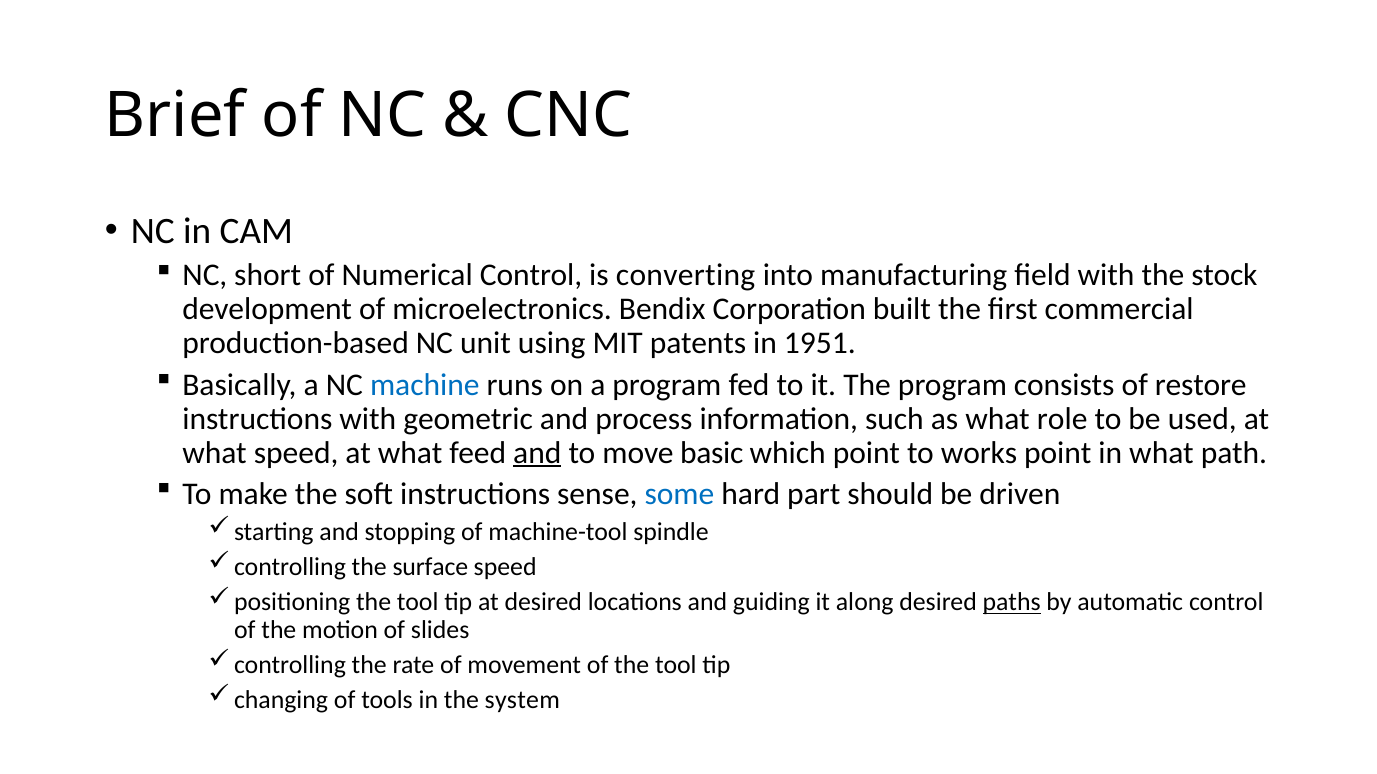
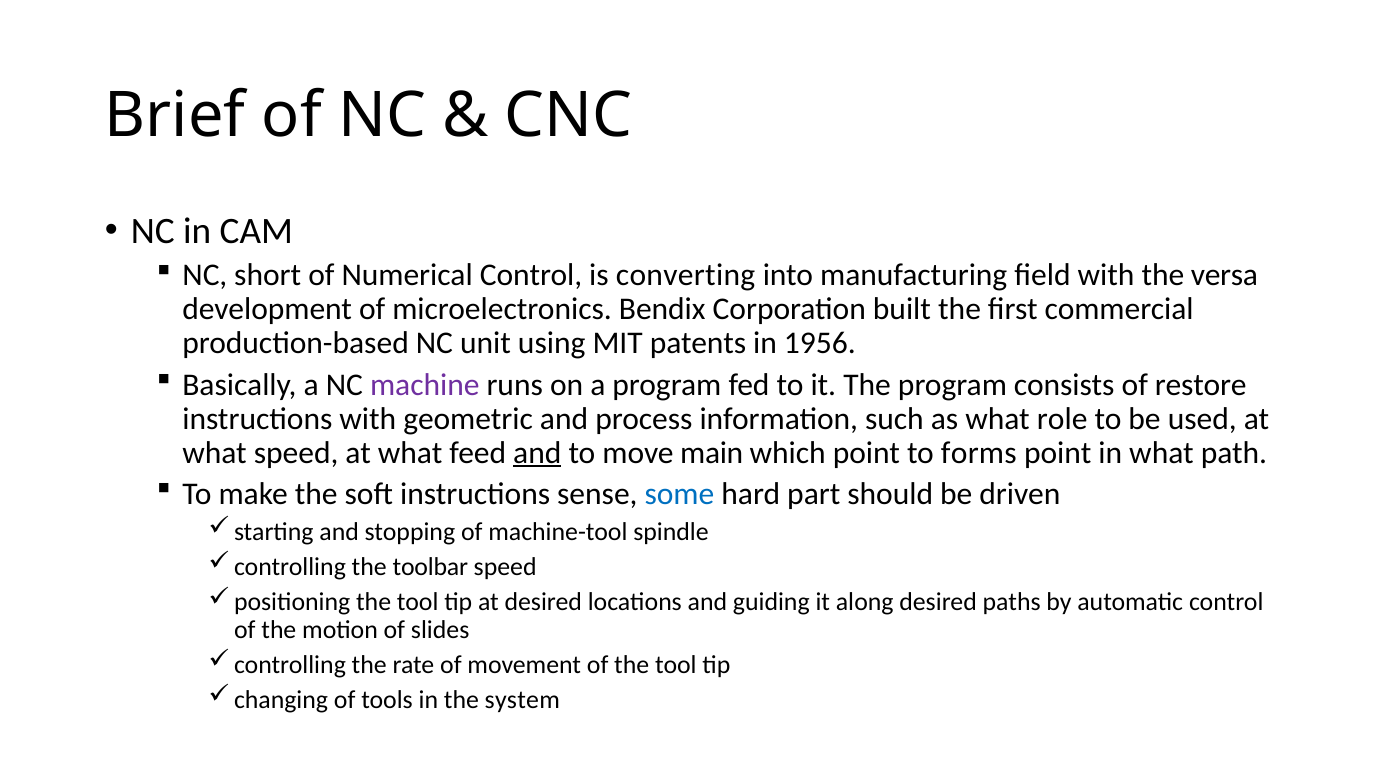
stock: stock -> versa (1224, 276)
1951: 1951 -> 1956 (820, 344)
machine colour: blue -> purple (425, 385)
basic: basic -> main (712, 453)
works: works -> forms (979, 453)
surface: surface -> toolbar (430, 568)
paths underline: present -> none (1012, 603)
